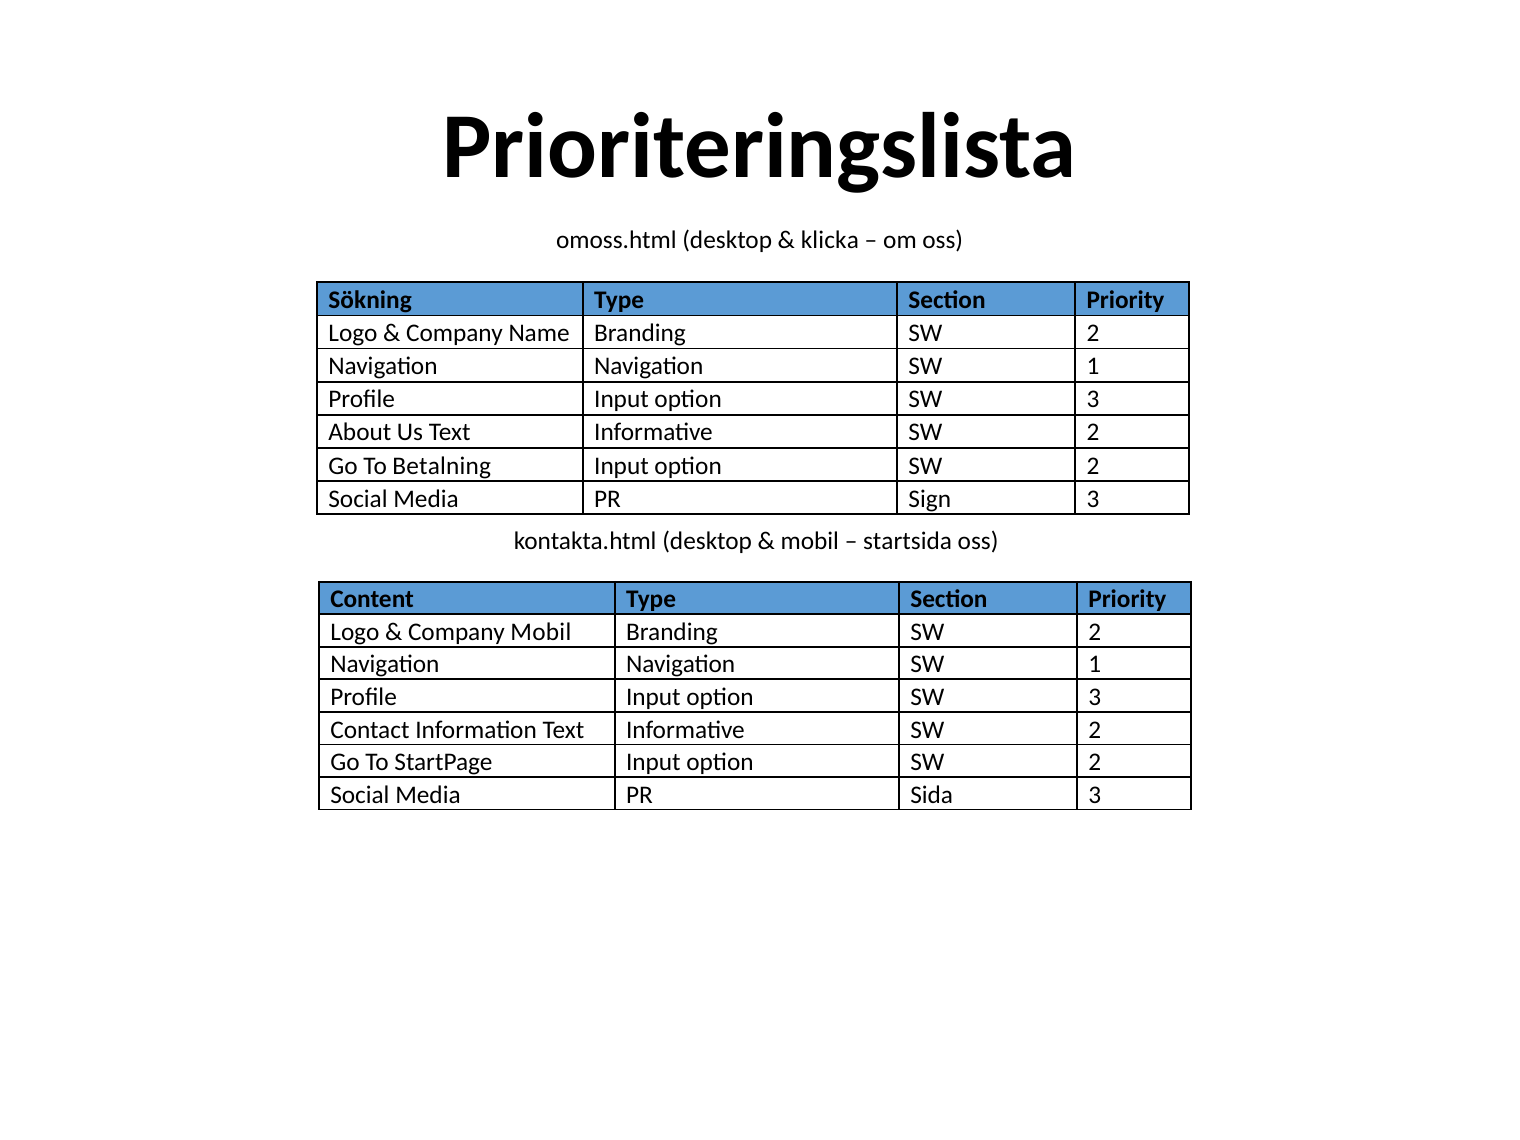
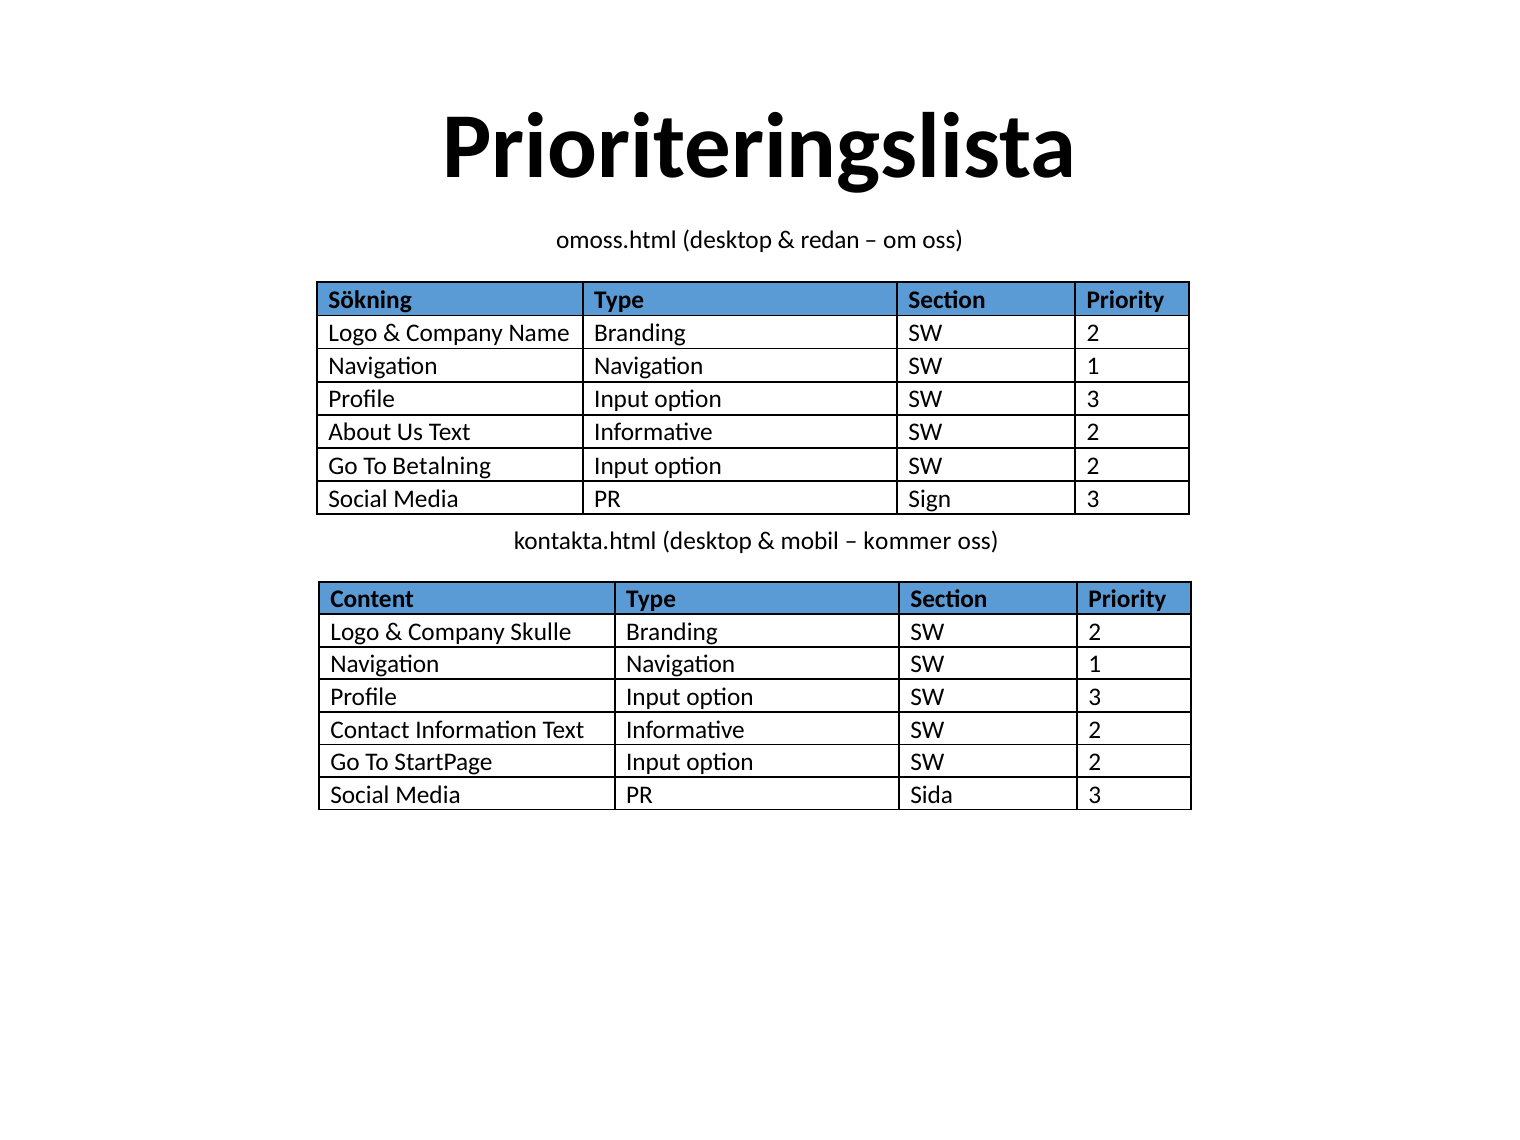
klicka: klicka -> redan (830, 241)
startsida: startsida -> kommer (907, 541)
Company Mobil: Mobil -> Skulle (541, 632)
